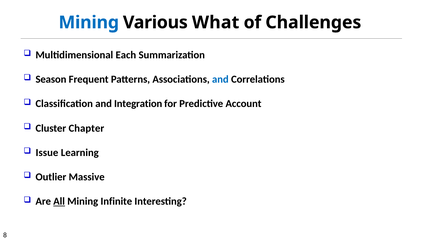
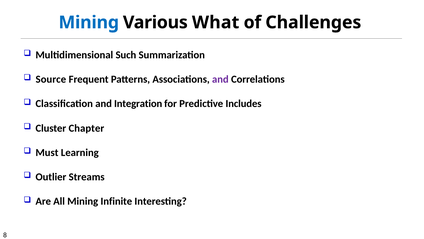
Each: Each -> Such (126, 55)
Season: Season -> Source (51, 79)
and colour: blue -> purple (220, 79)
Account: Account -> Includes (244, 104)
Issue: Issue -> Must (47, 152)
Massive: Massive -> Streams (87, 177)
All underline: present -> none (59, 201)
